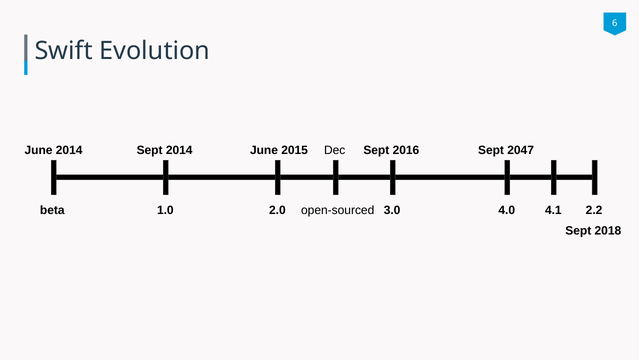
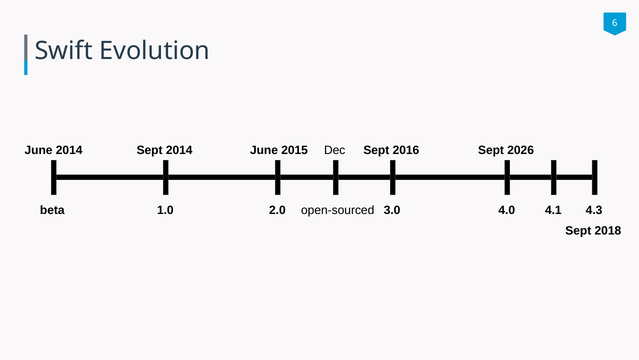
2047: 2047 -> 2026 (521, 150)
2.2: 2.2 -> 4.3 (594, 210)
